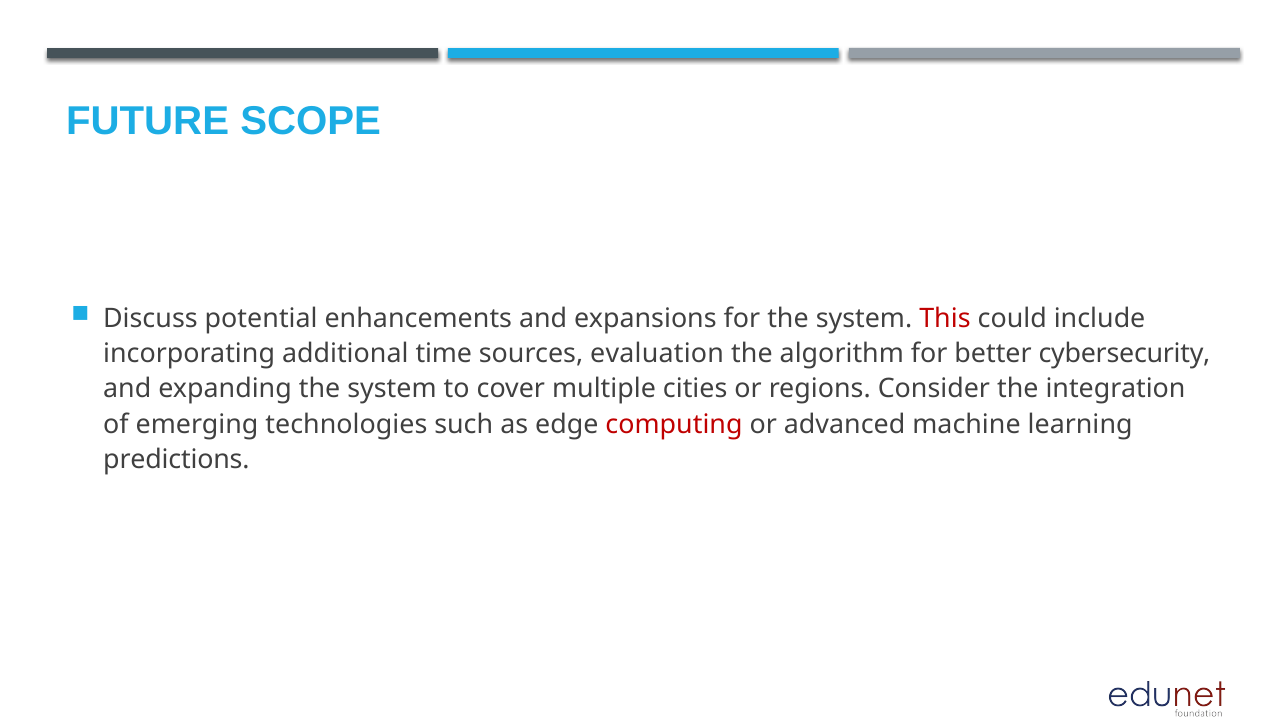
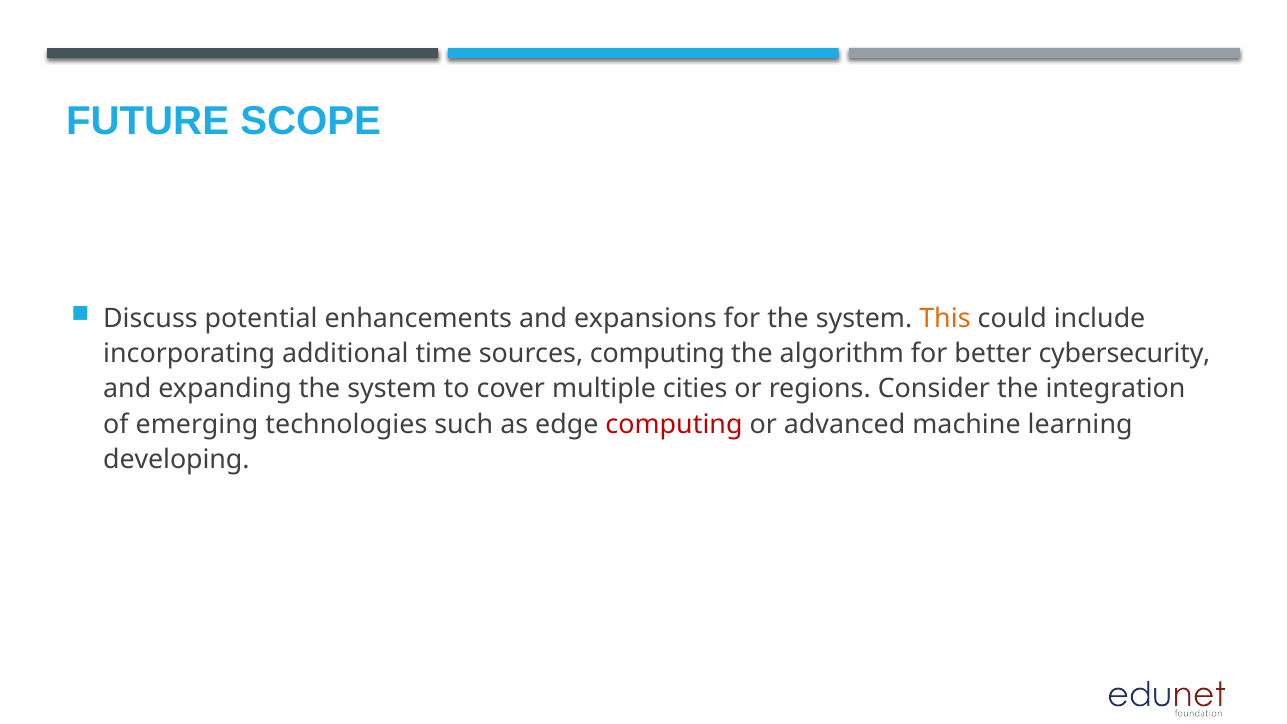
This colour: red -> orange (945, 318)
sources evaluation: evaluation -> computing (657, 354)
predictions: predictions -> developing (176, 460)
